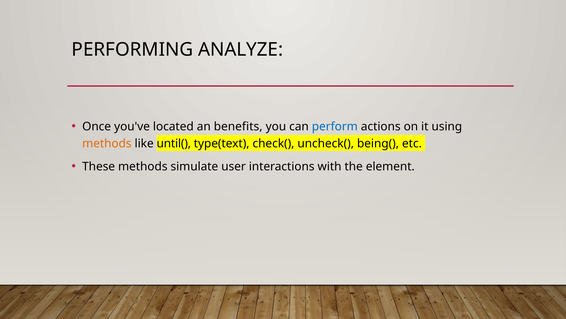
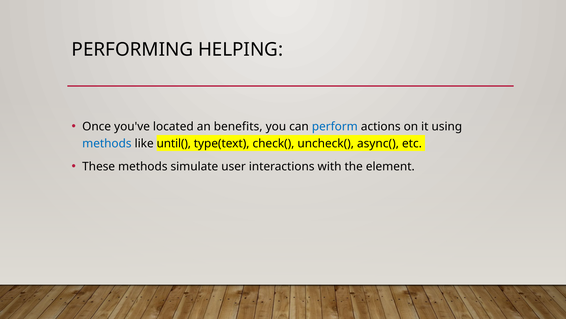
ANALYZE: ANALYZE -> HELPING (241, 50)
methods colour: orange -> blue (107, 143)
being(: being( -> async( (378, 143)
